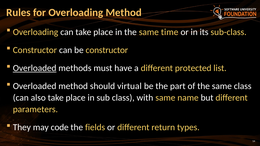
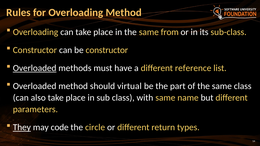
time: time -> from (170, 32)
protected: protected -> reference (193, 68)
They underline: none -> present (22, 128)
fields: fields -> circle (95, 128)
